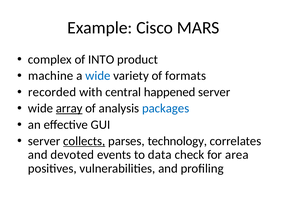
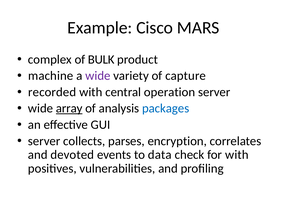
INTO: INTO -> BULK (101, 59)
wide colour: blue -> purple (98, 76)
formats: formats -> capture (186, 76)
happened: happened -> operation (170, 92)
collects underline: present -> none (84, 141)
technology: technology -> encryption (177, 141)
for area: area -> with (237, 155)
